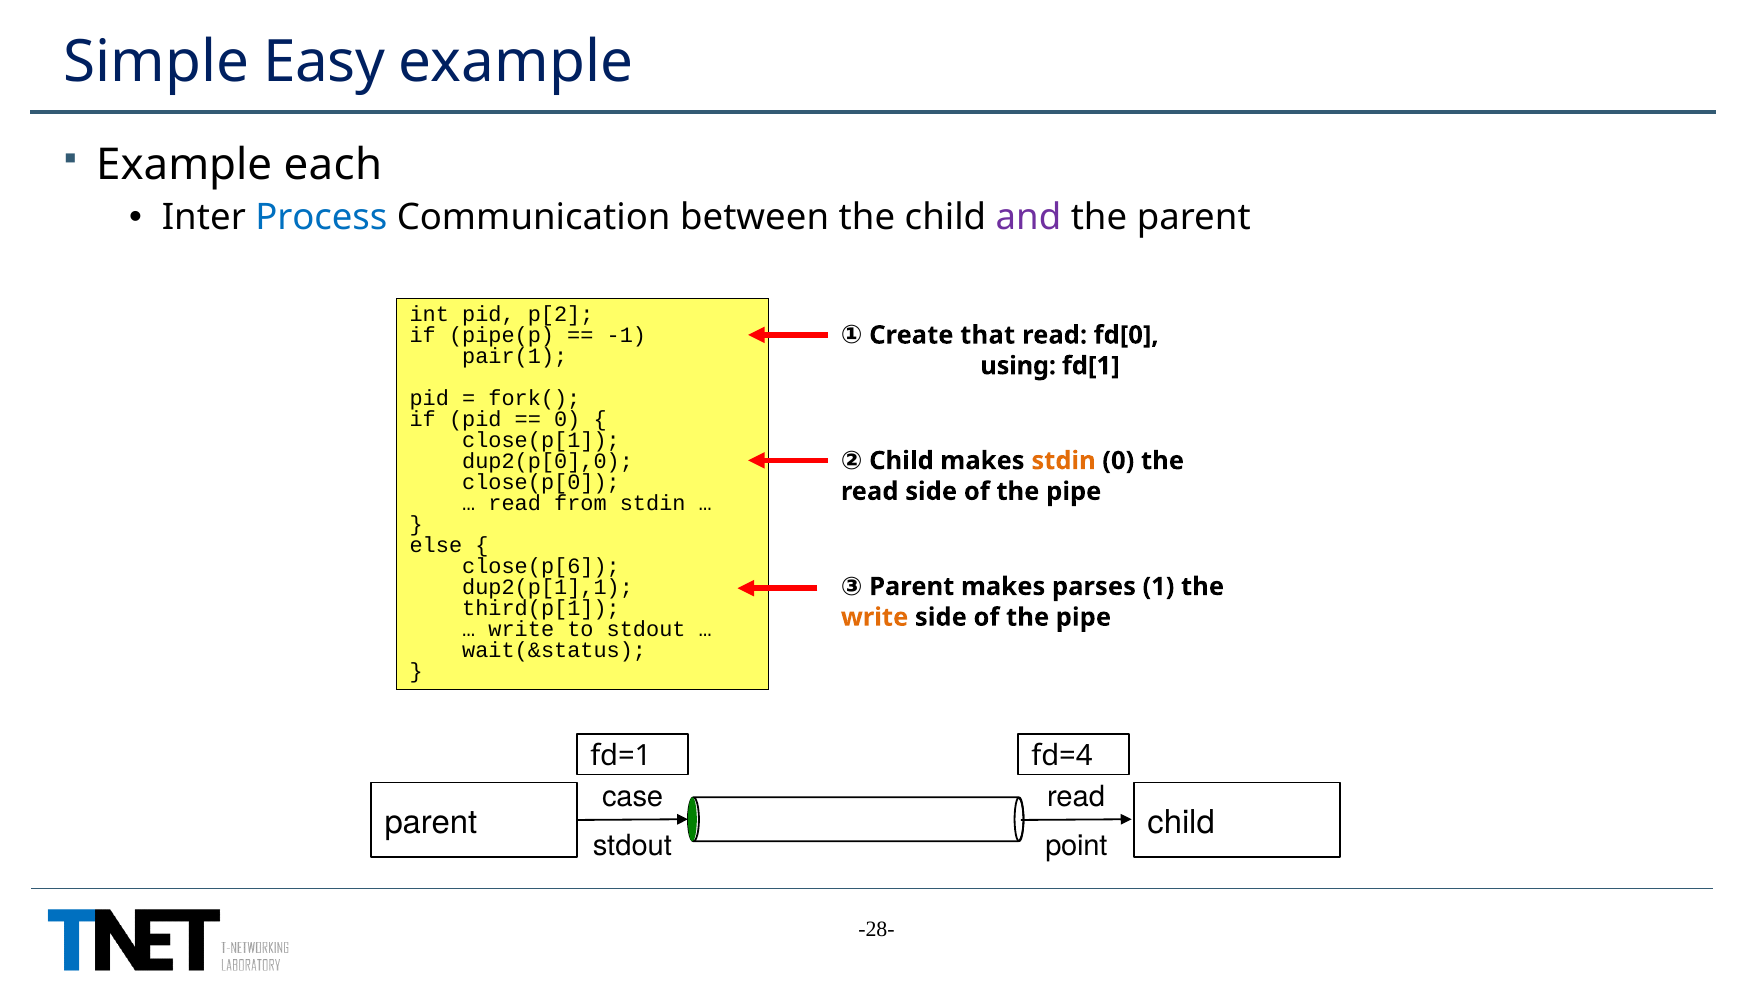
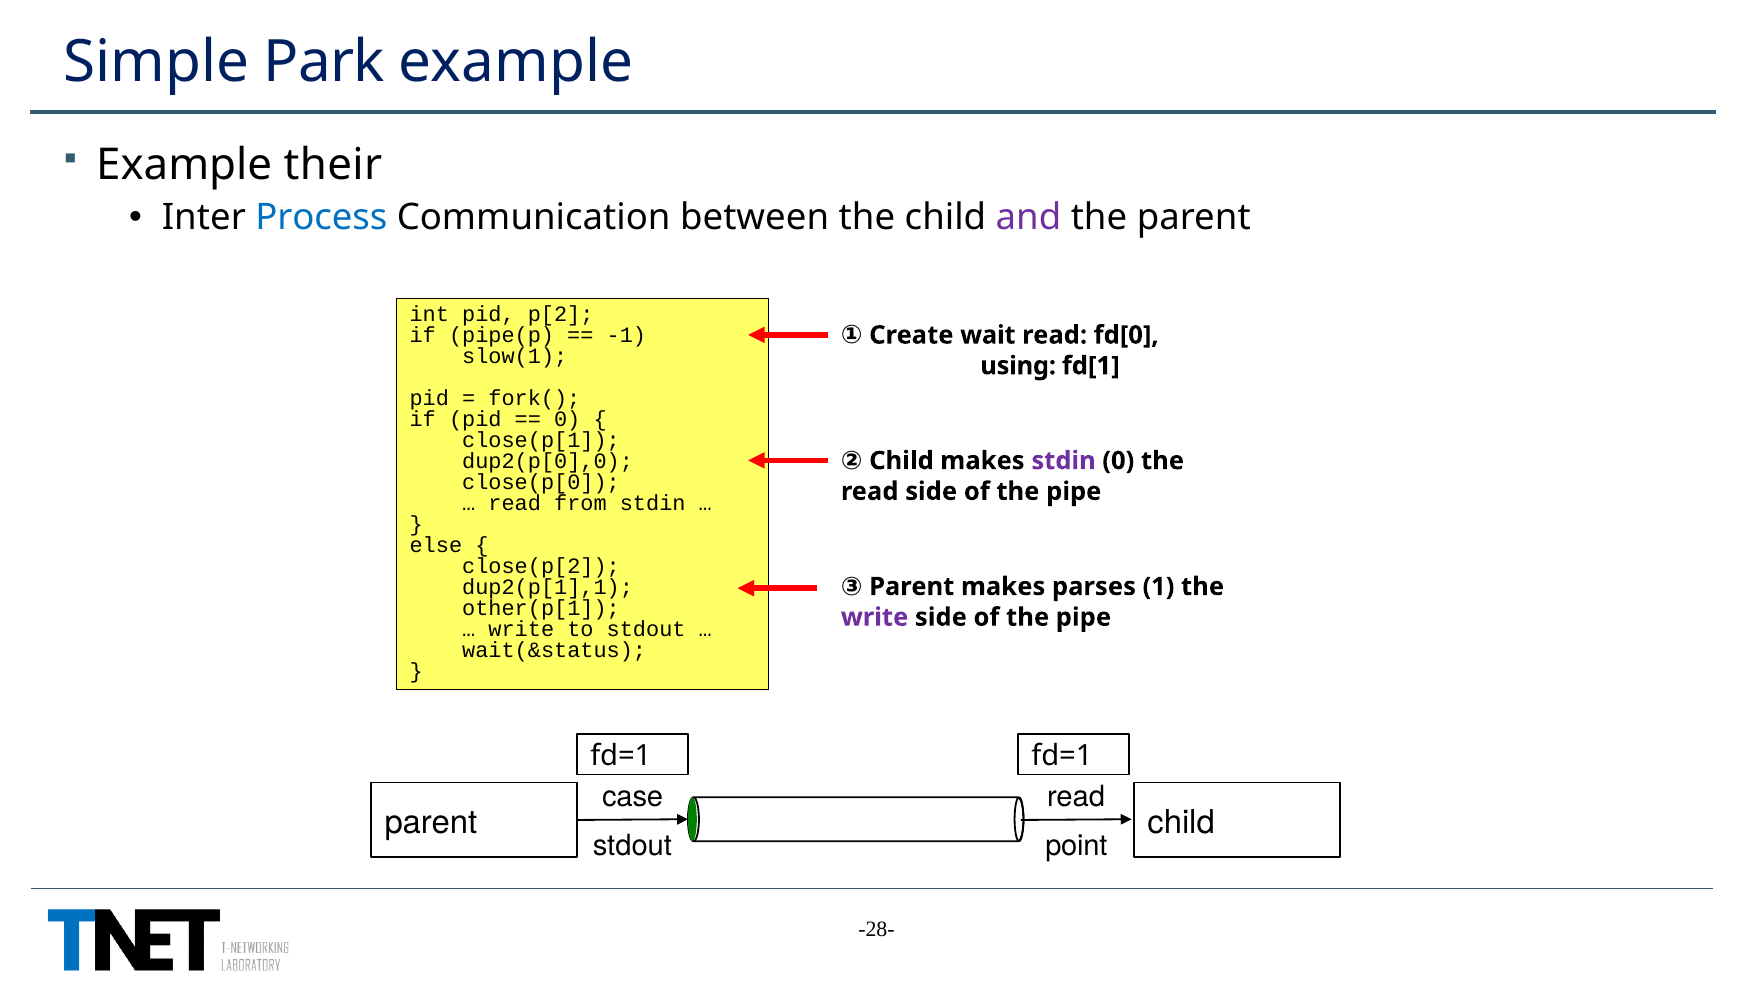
Easy: Easy -> Park (324, 63)
each: each -> their (333, 165)
that: that -> wait (988, 335)
pair(1: pair(1 -> slow(1 (515, 356)
stdin colour: orange -> purple (1064, 461)
close(p[6: close(p[6 -> close(p[2 (541, 566)
third(p[1: third(p[1 -> other(p[1 (541, 608)
write colour: orange -> purple (875, 617)
fd=1 fd=4: fd=4 -> fd=1 (1062, 756)
